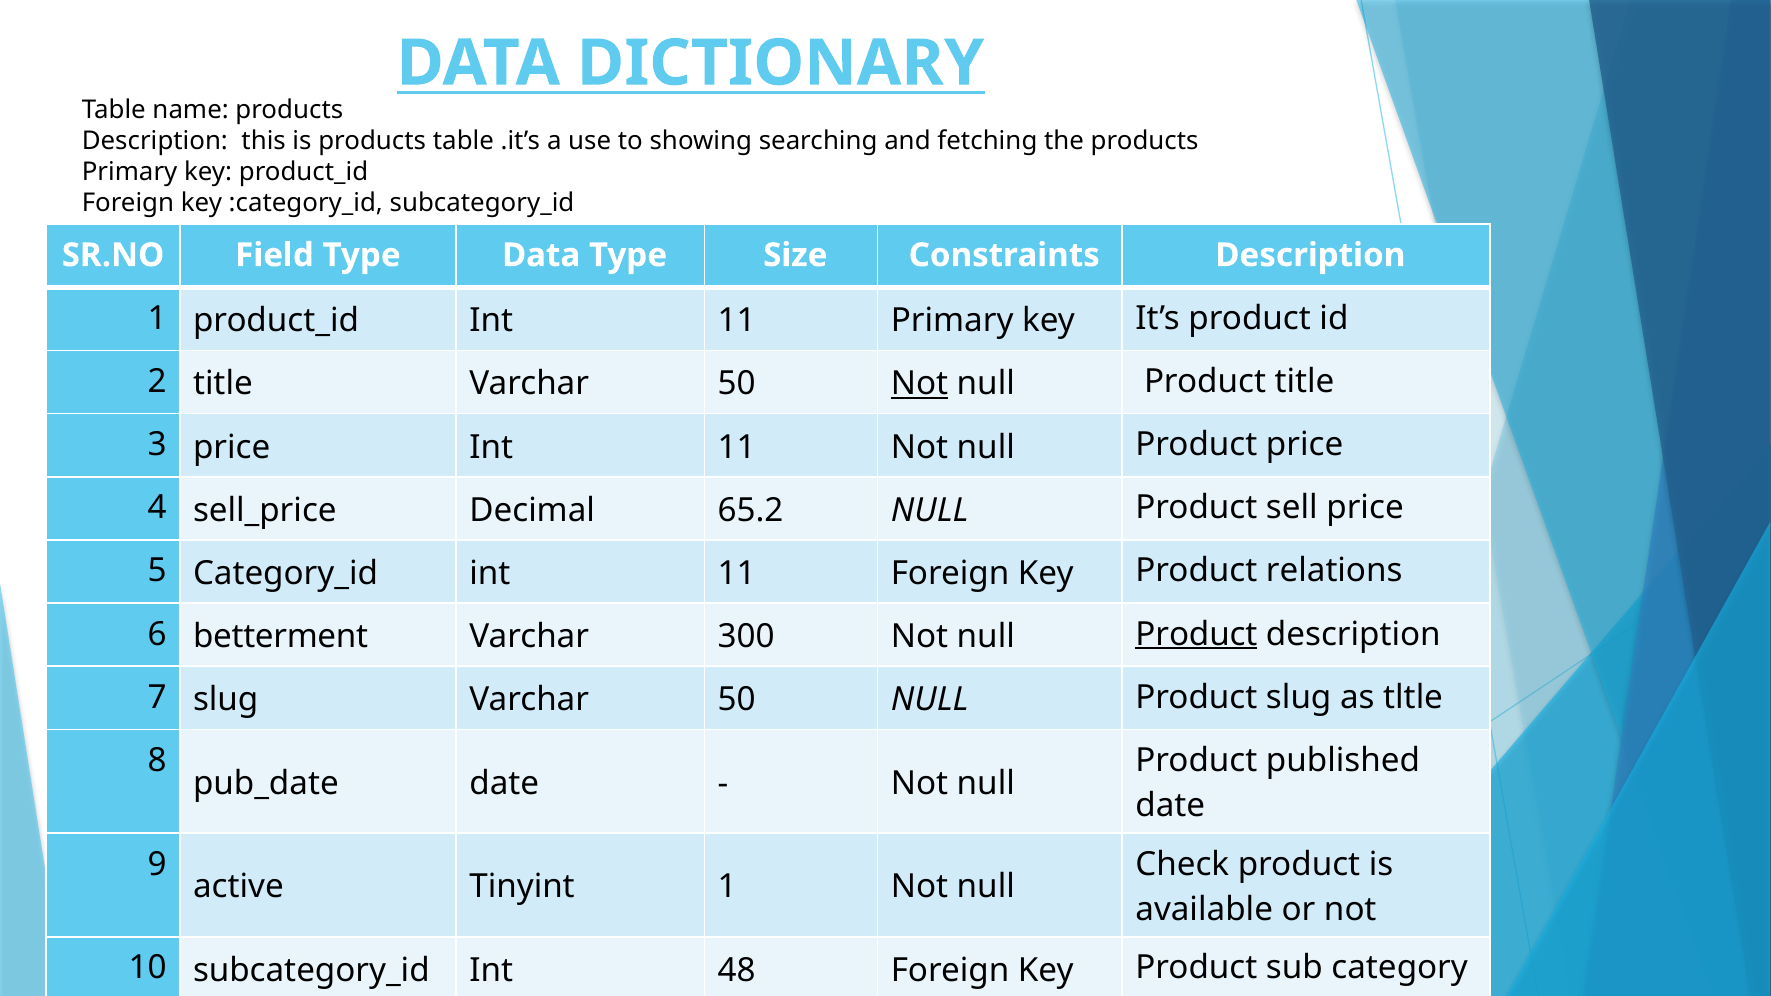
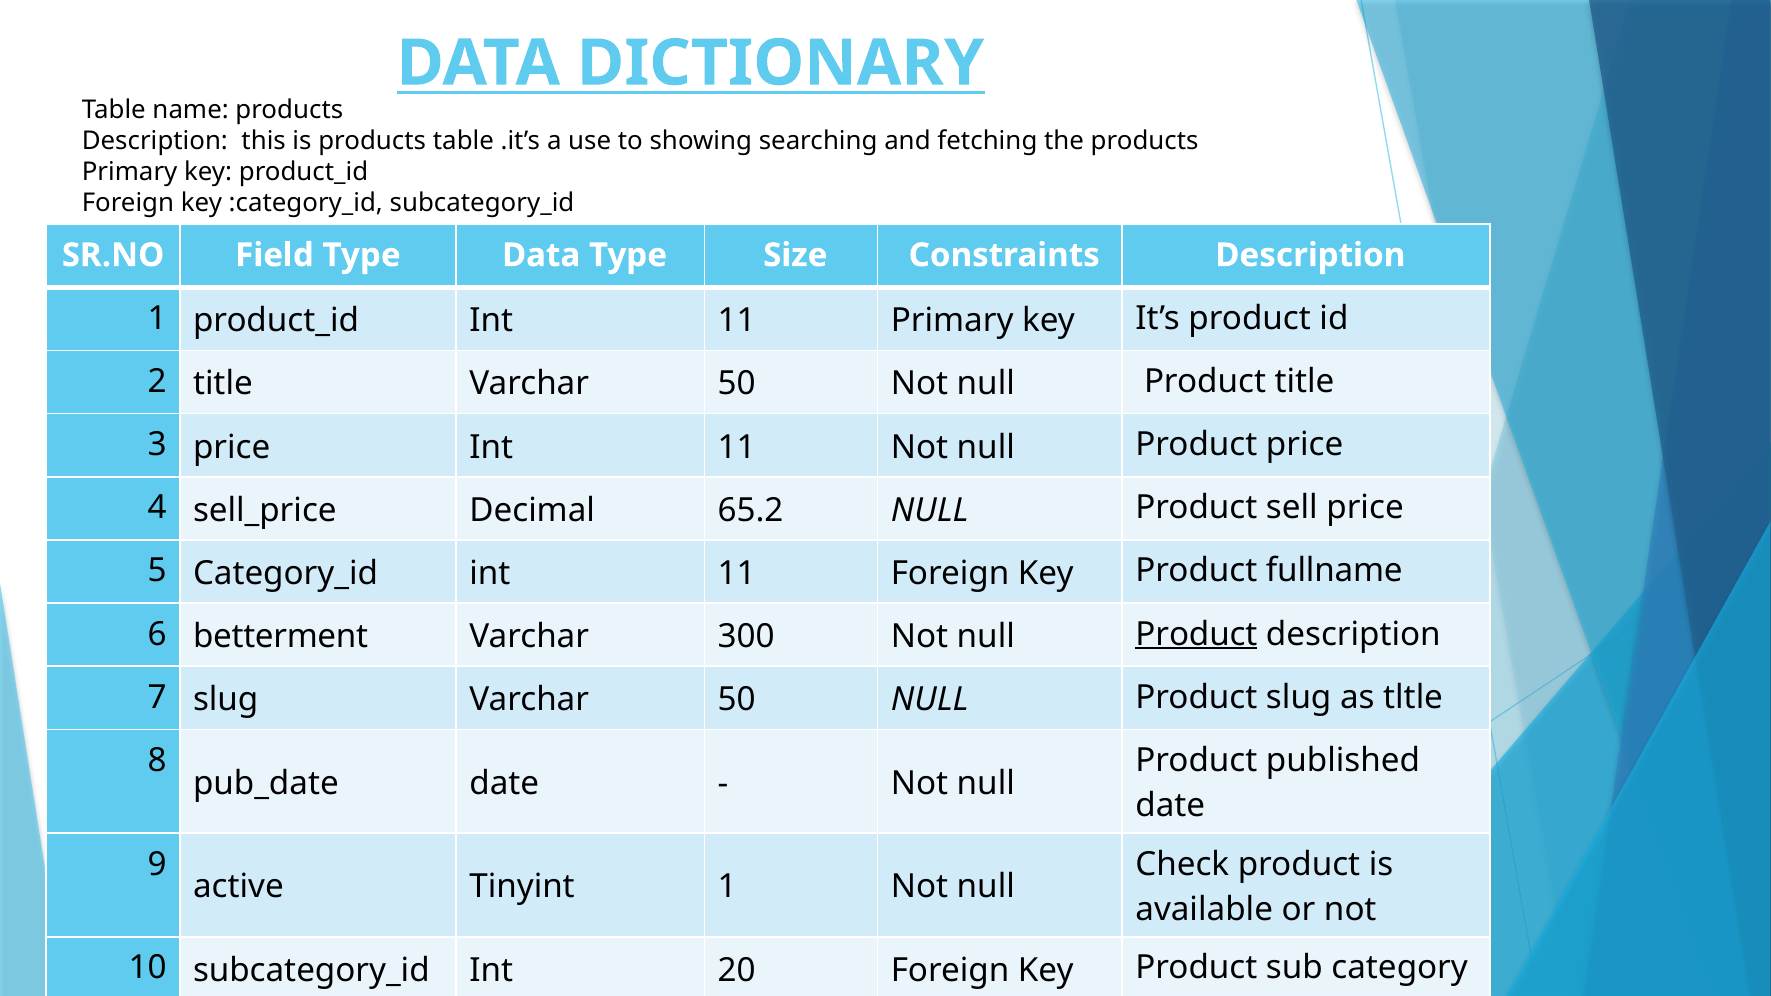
Not underline: present -> none (920, 384)
relations: relations -> fullname (1334, 571)
48: 48 -> 20 (737, 970)
